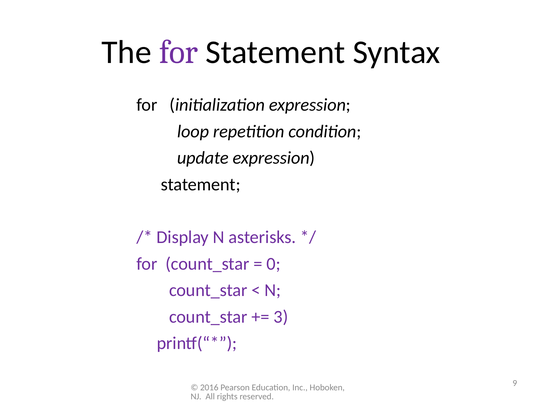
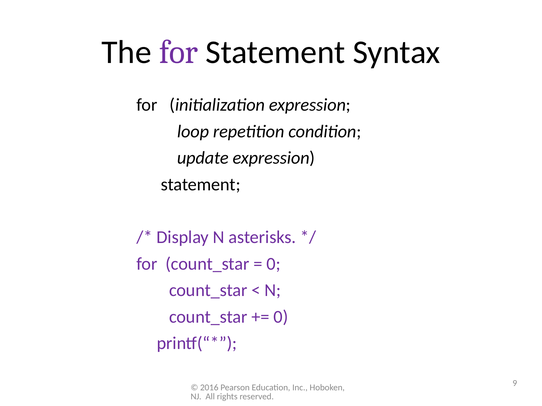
3: 3 -> 0 (281, 317)
